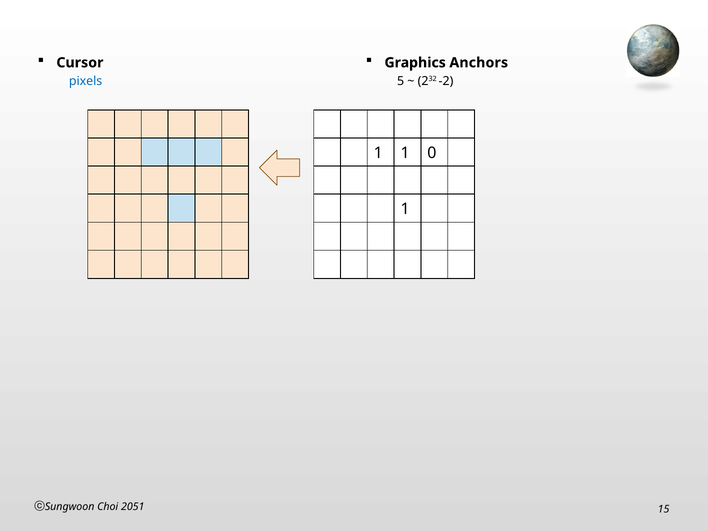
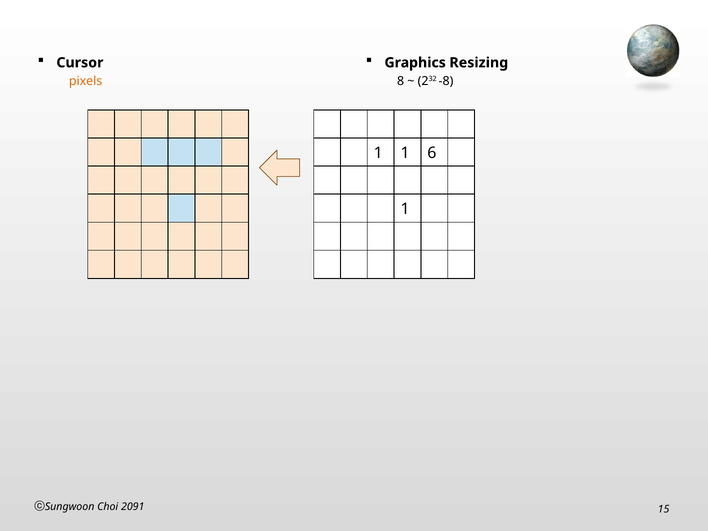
Anchors: Anchors -> Resizing (479, 63)
pixels colour: blue -> orange (86, 81)
5: 5 -> 8 (401, 81)
-2: -2 -> -8 (446, 81)
0: 0 -> 6 (432, 153)
2051: 2051 -> 2091 (133, 507)
